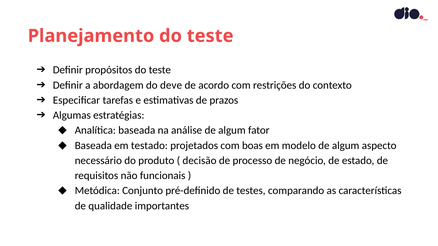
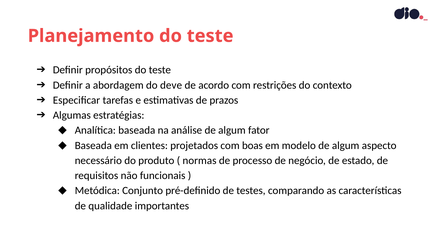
testado: testado -> clientes (149, 146)
decisão: decisão -> normas (199, 161)
